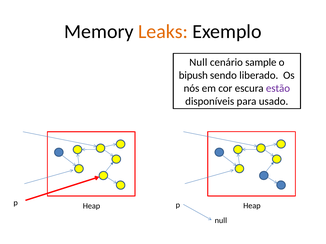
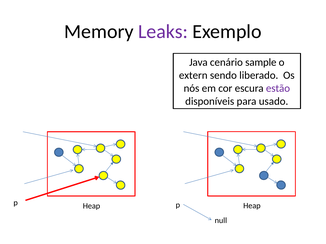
Leaks colour: orange -> purple (163, 32)
Null: Null -> Java (198, 62)
bipush: bipush -> extern (193, 75)
